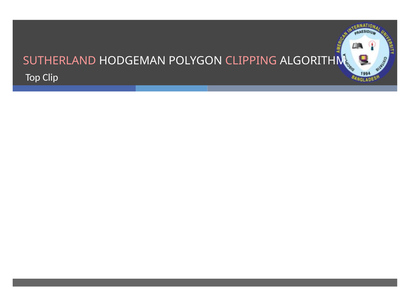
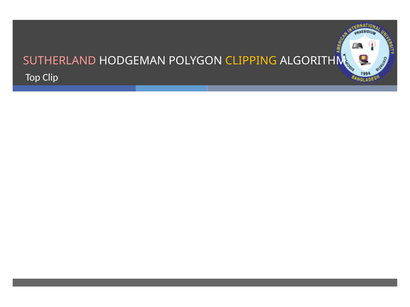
CLIPPING colour: pink -> yellow (251, 61)
